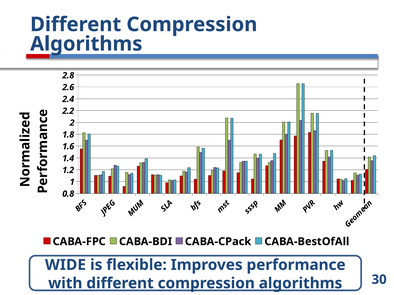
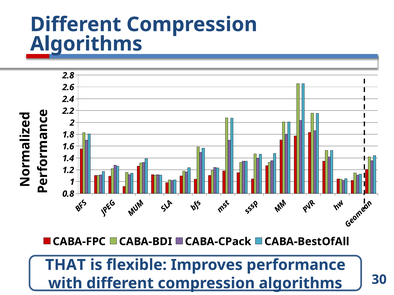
WIDE: WIDE -> THAT (65, 265)
